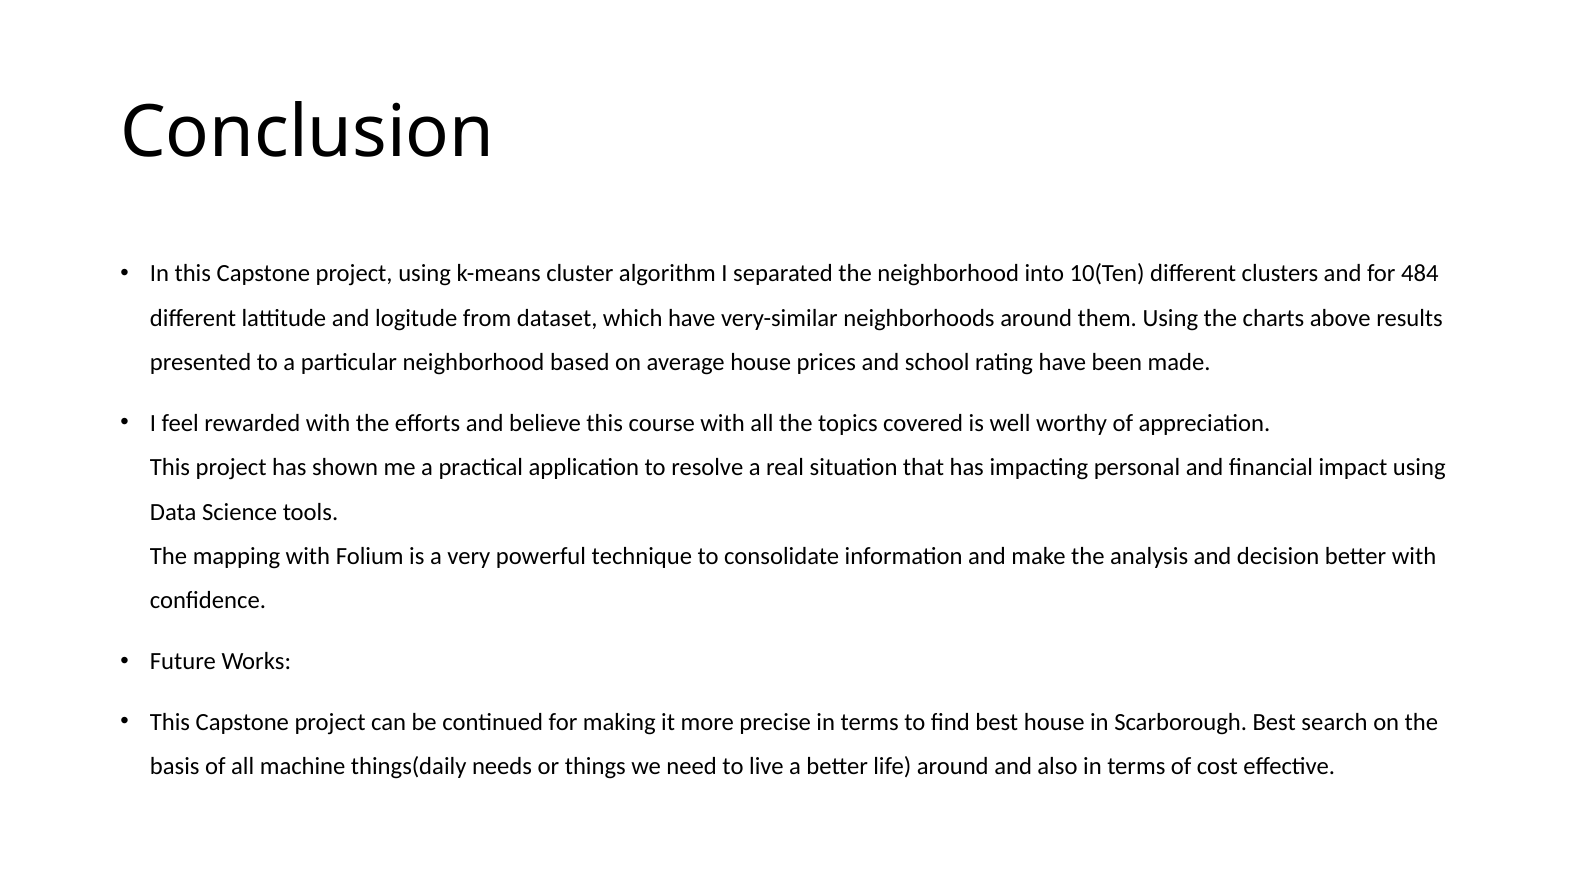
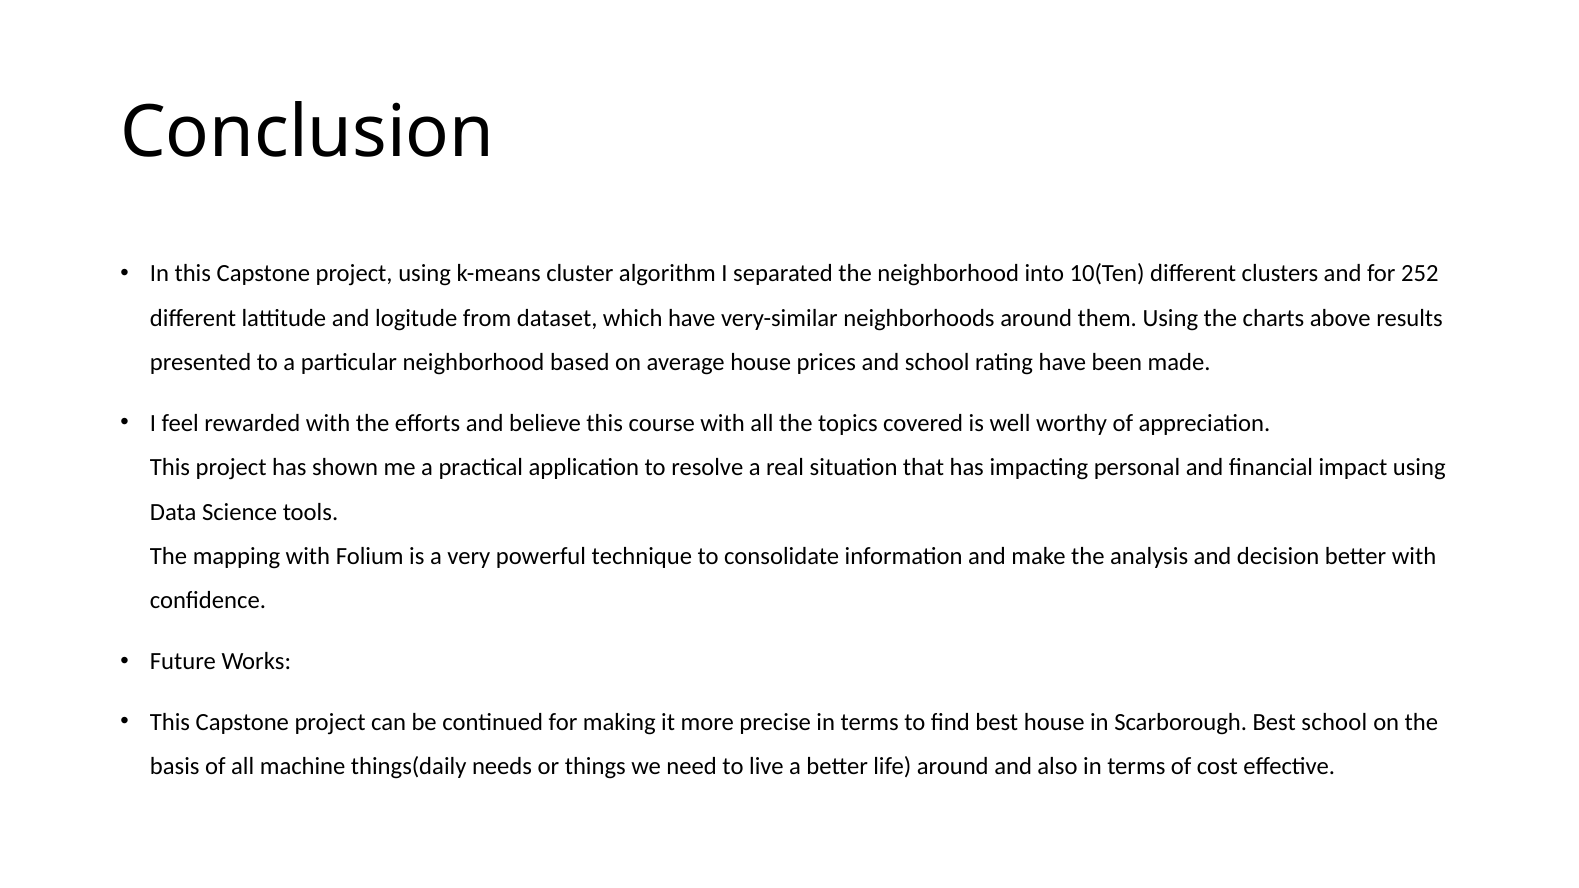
484: 484 -> 252 (1420, 274)
Best search: search -> school (1334, 722)
